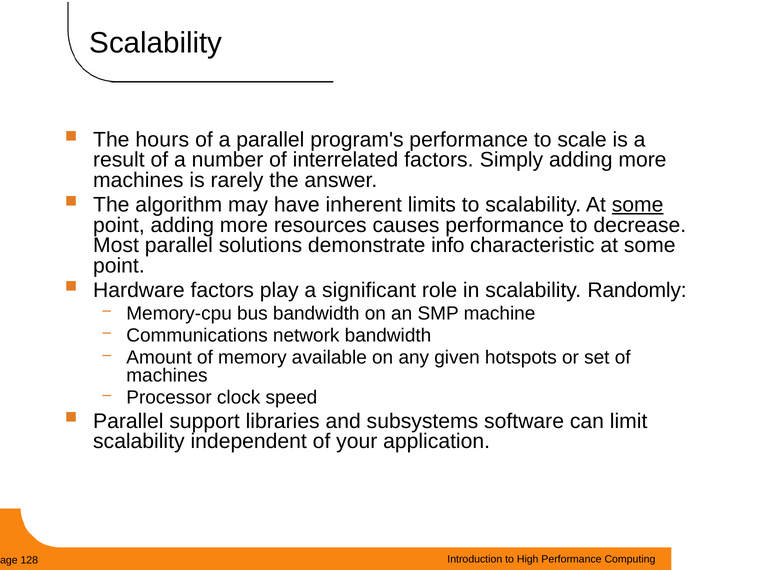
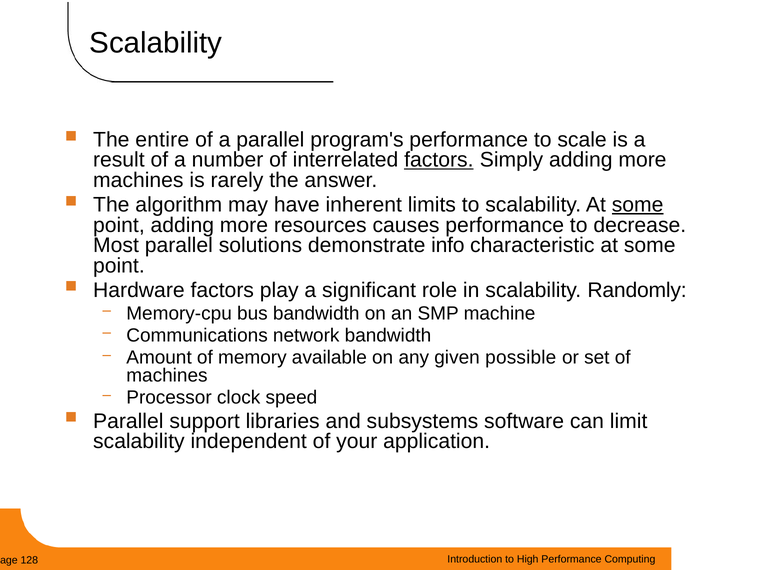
hours: hours -> entire (162, 140)
factors underline: none -> present (439, 160)
hotspots: hotspots -> possible (521, 357)
